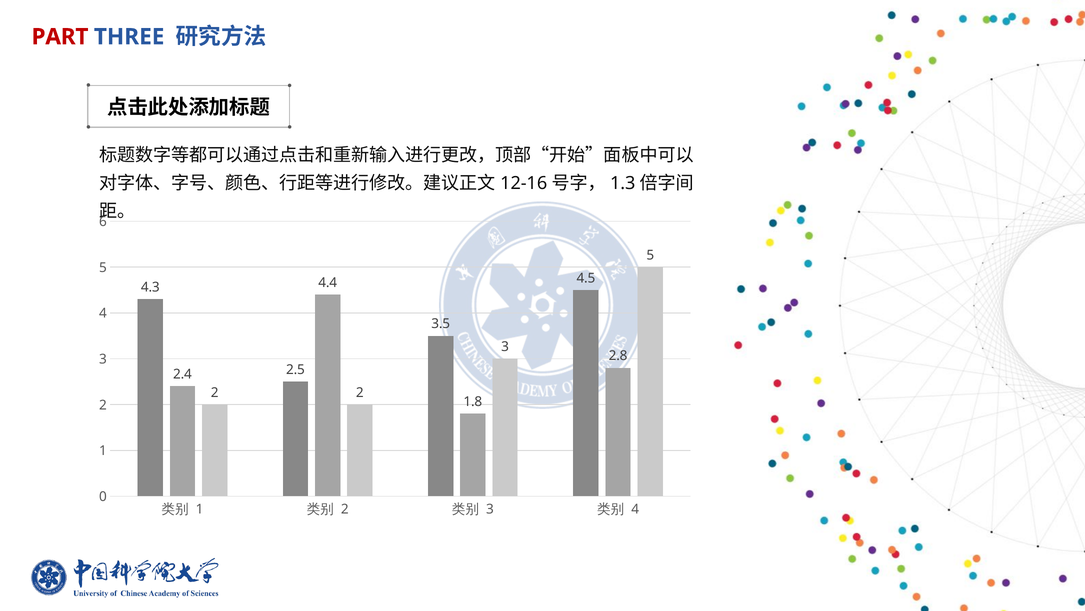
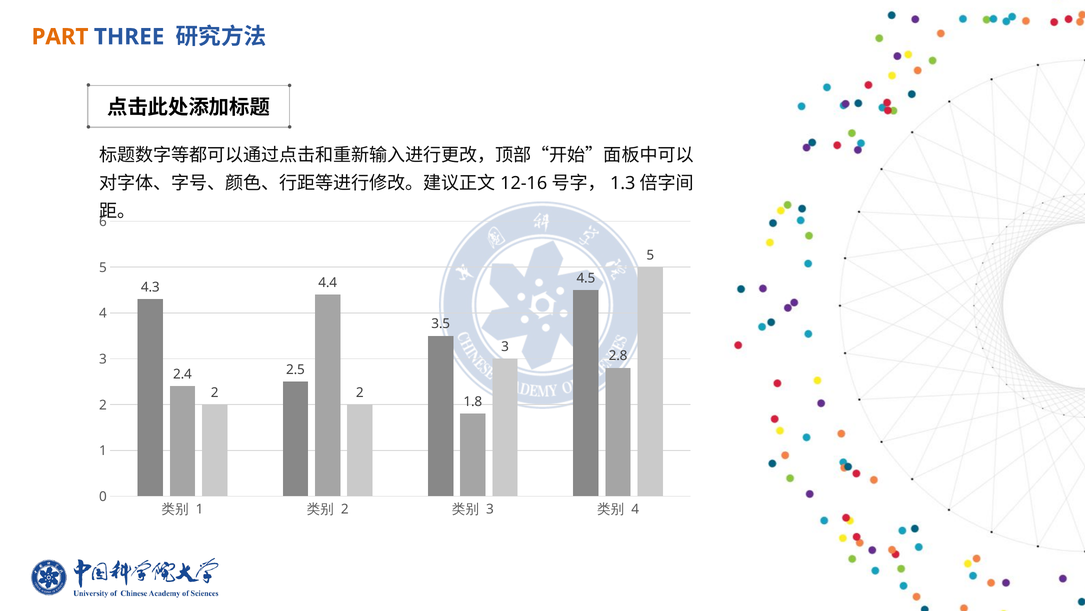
PART colour: red -> orange (60, 37)
